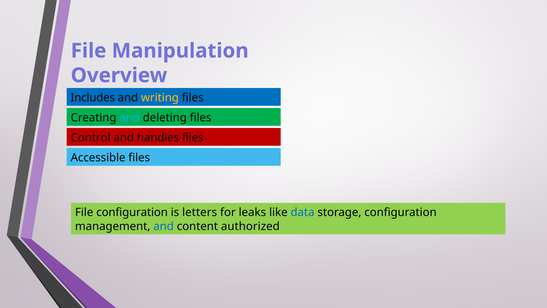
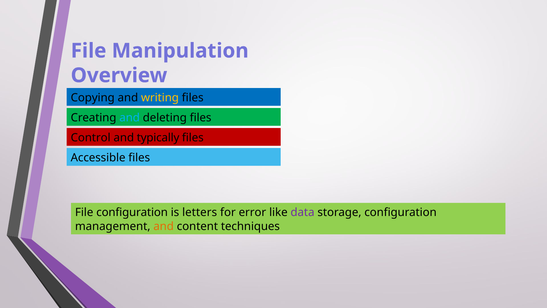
Includes: Includes -> Copying (93, 98)
handles: handles -> typically (158, 138)
leaks: leaks -> error (252, 212)
data colour: blue -> purple (303, 212)
and colour: blue -> orange (164, 226)
authorized: authorized -> techniques (250, 226)
